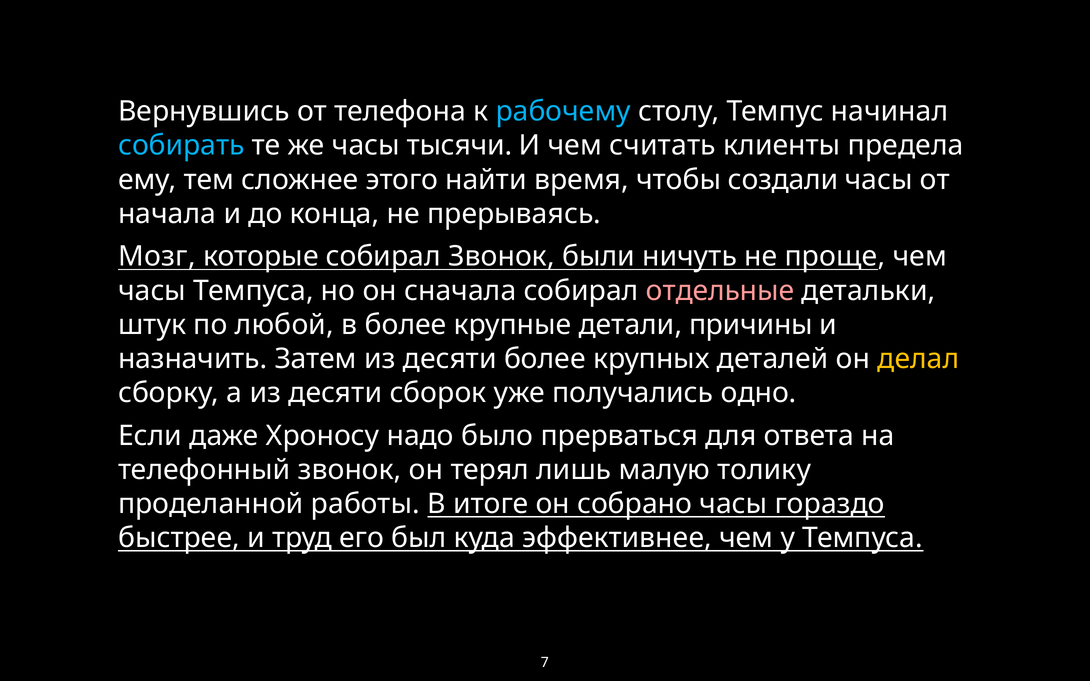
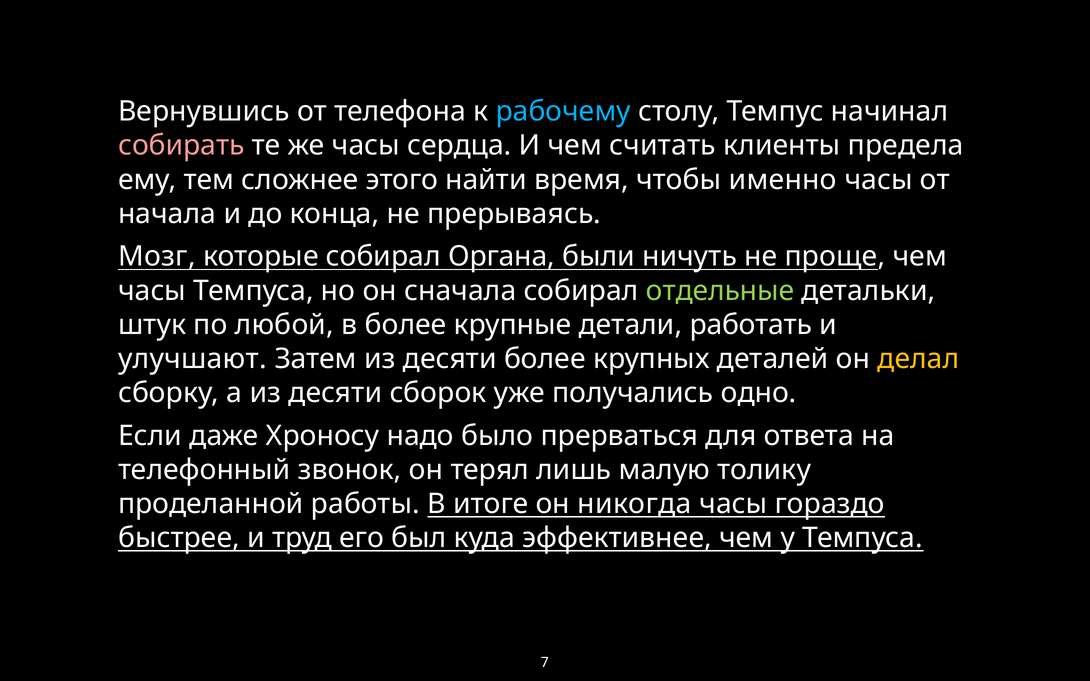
собирать colour: light blue -> pink (181, 146)
тысячи: тысячи -> сердца (459, 146)
создали: создали -> именно (783, 180)
собирал Звонок: Звонок -> Органа (502, 257)
отдельные colour: pink -> light green (720, 291)
причины: причины -> работать (751, 325)
назначить: назначить -> улучшают (193, 359)
собрано: собрано -> никогда (634, 504)
